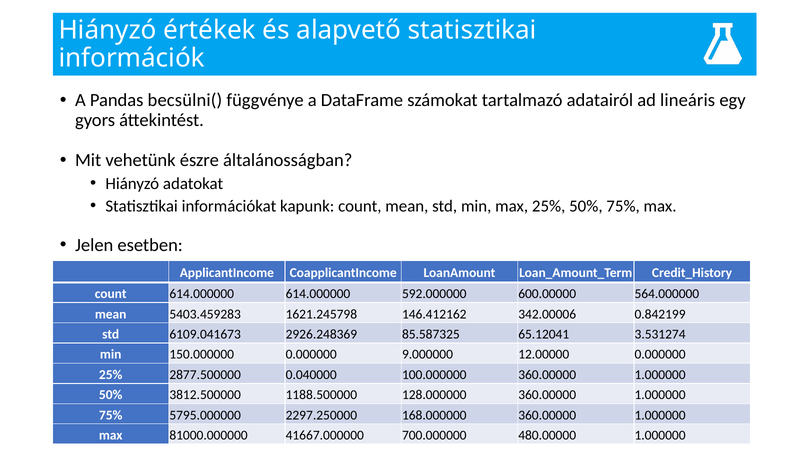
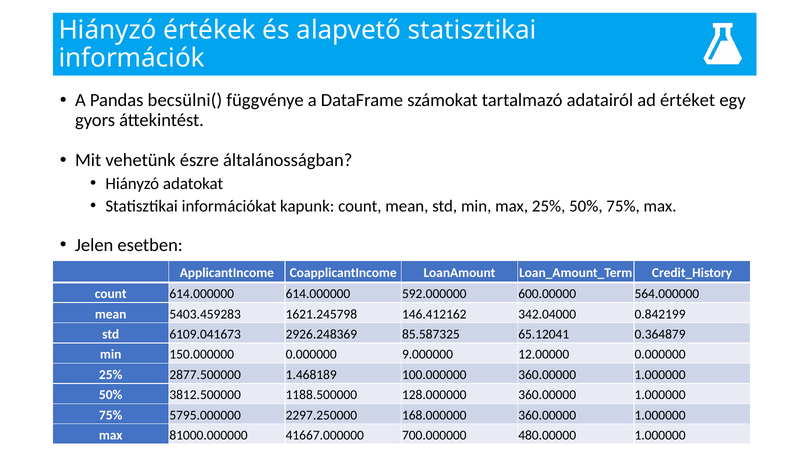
lineáris: lineáris -> értéket (688, 100)
342.00006: 342.00006 -> 342.04000 (547, 314)
3.531274: 3.531274 -> 0.364879 (660, 334)
0.040000: 0.040000 -> 1.468189 (311, 375)
